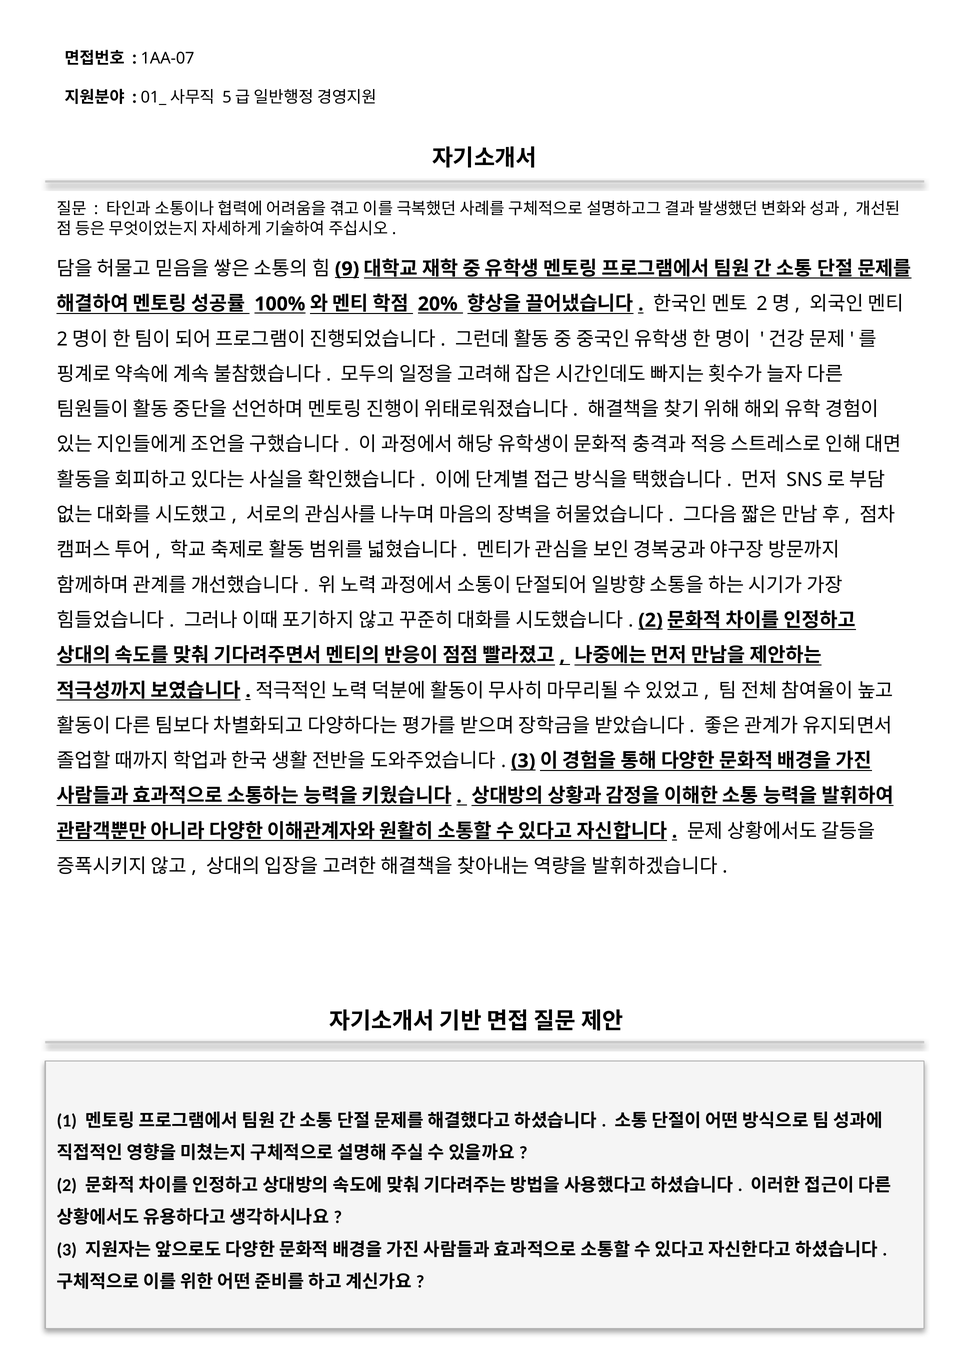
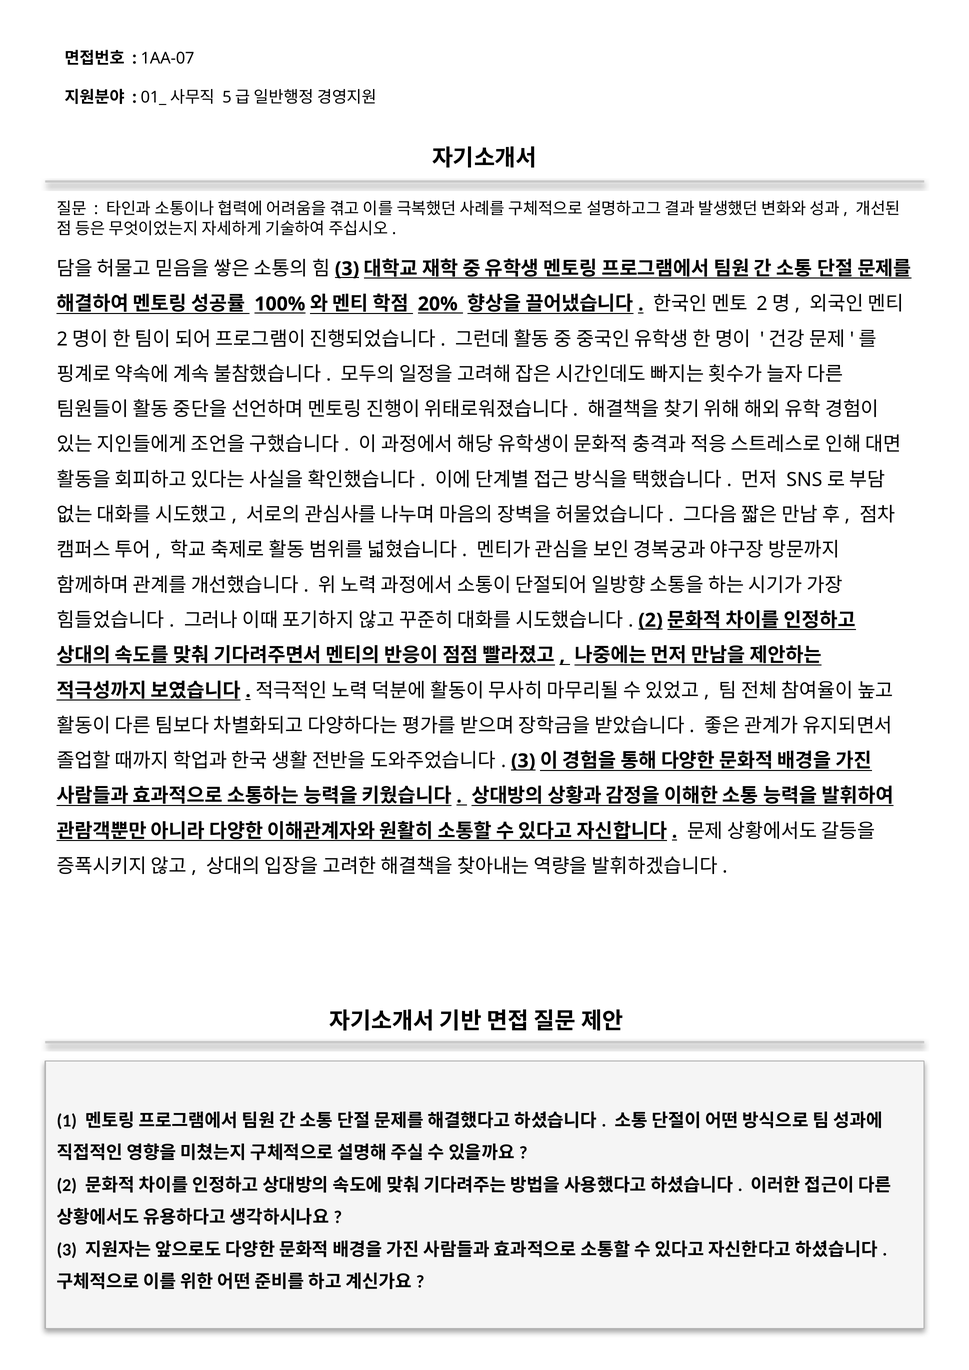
9: 9 -> 3 (347, 269)
